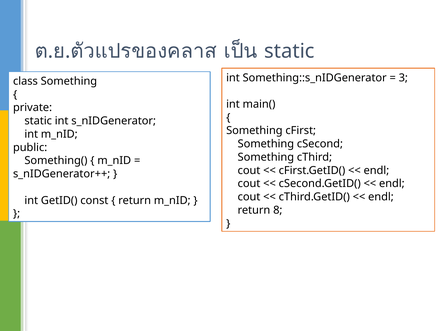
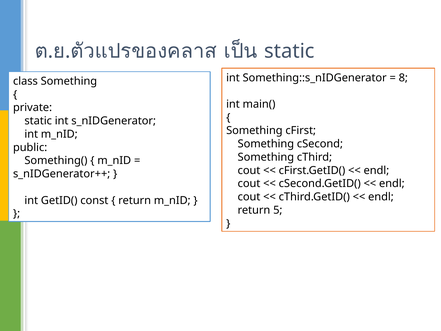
3: 3 -> 8 (403, 78)
8: 8 -> 5 (278, 210)
